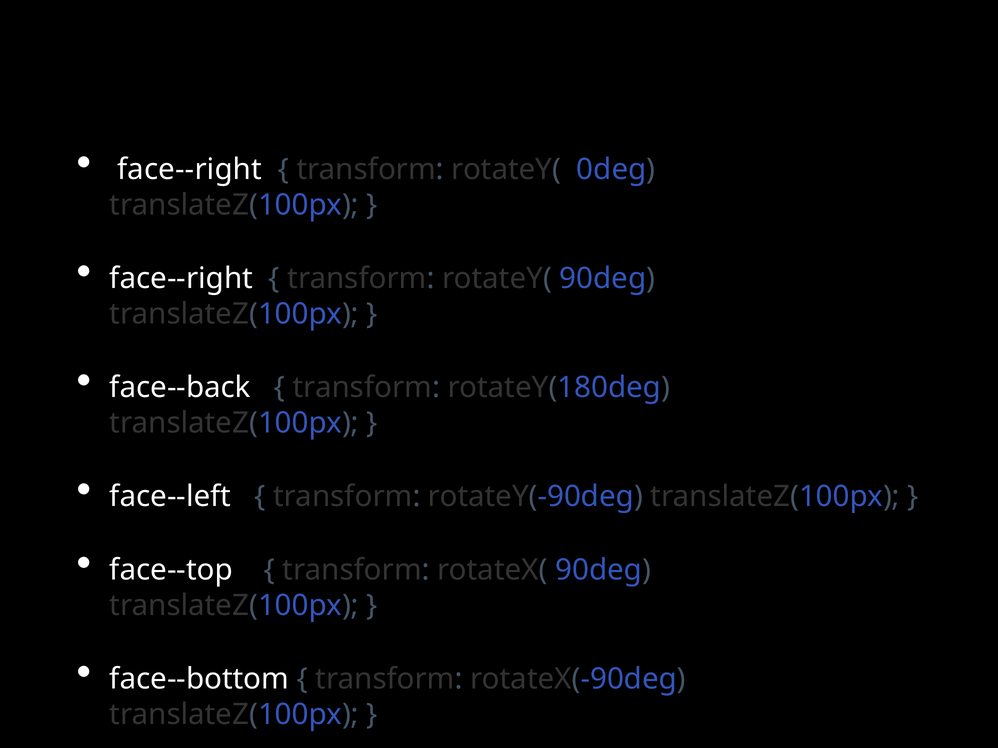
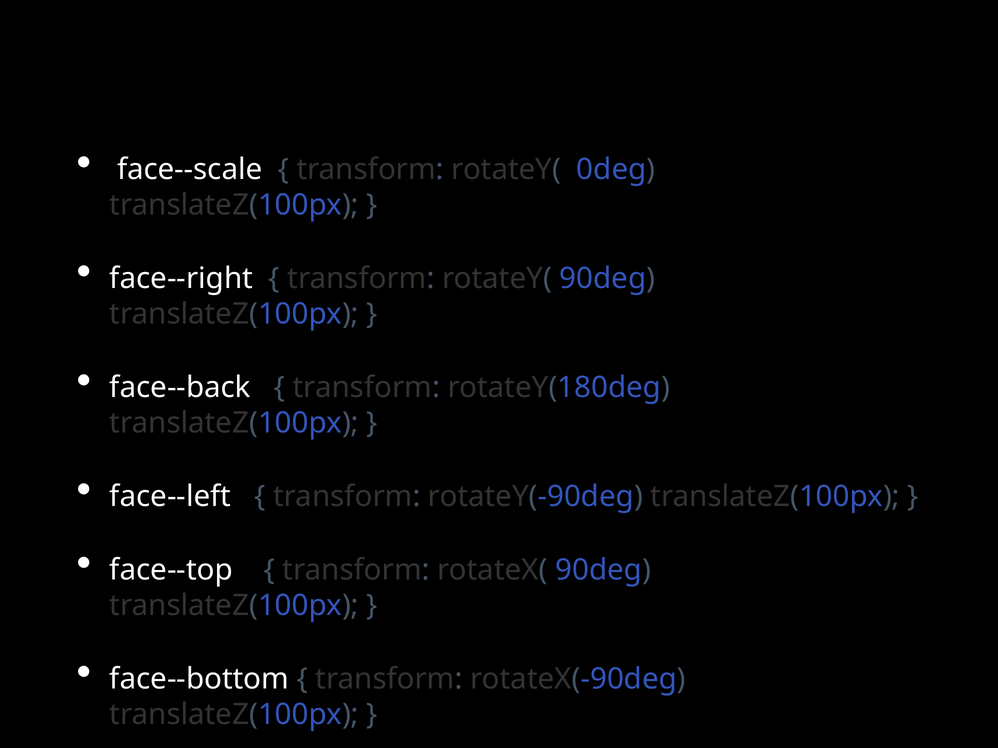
face--right: face--right -> face--scale (190, 169)
